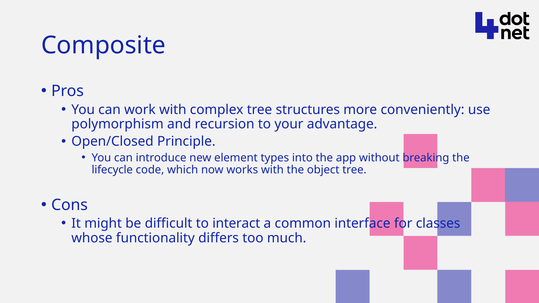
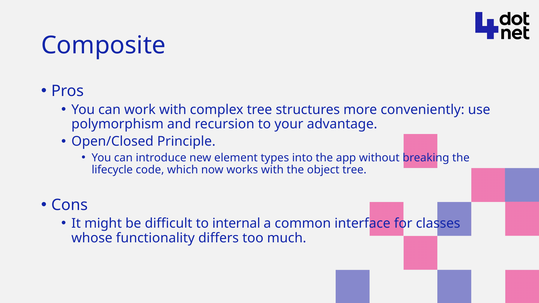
interact: interact -> internal (236, 224)
